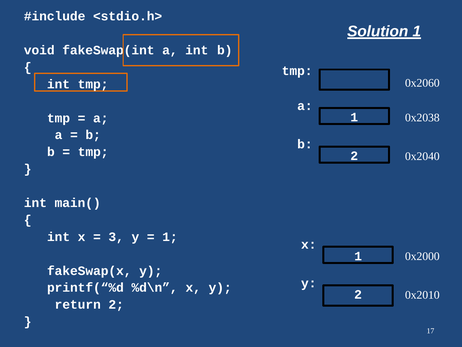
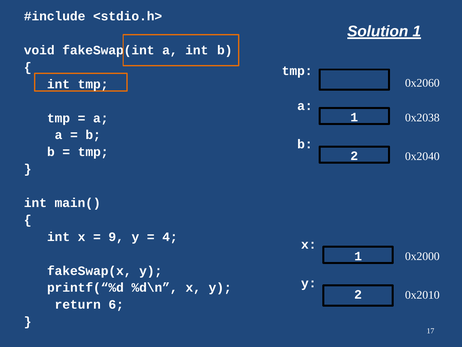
3: 3 -> 9 (116, 237)
1: 1 -> 4 (170, 237)
return 2: 2 -> 6 (116, 304)
